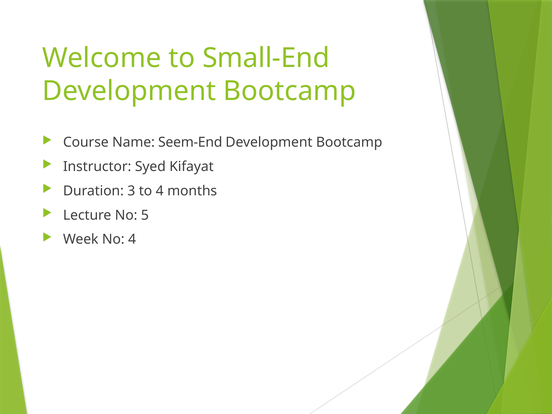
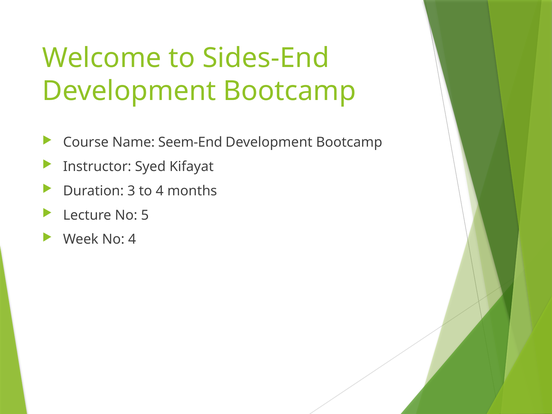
Small-End: Small-End -> Sides-End (266, 58)
